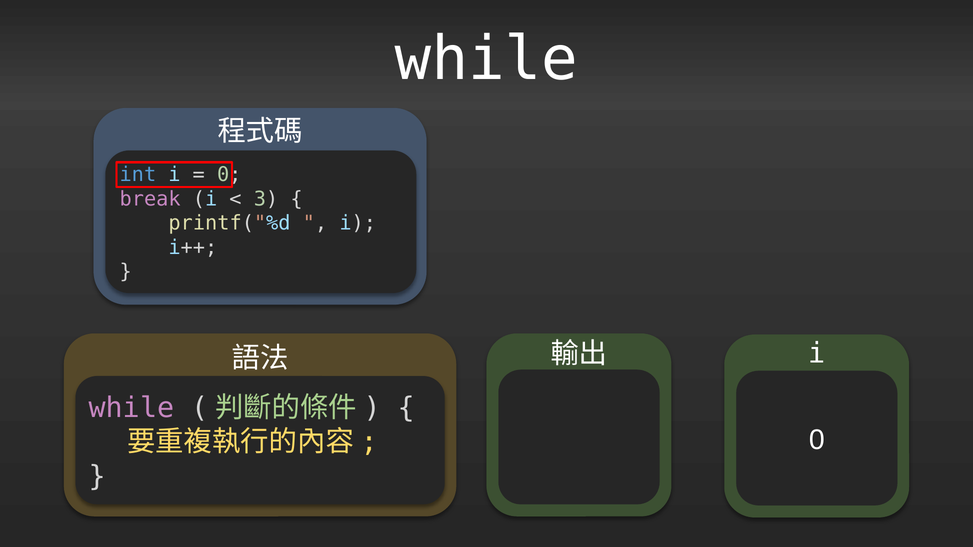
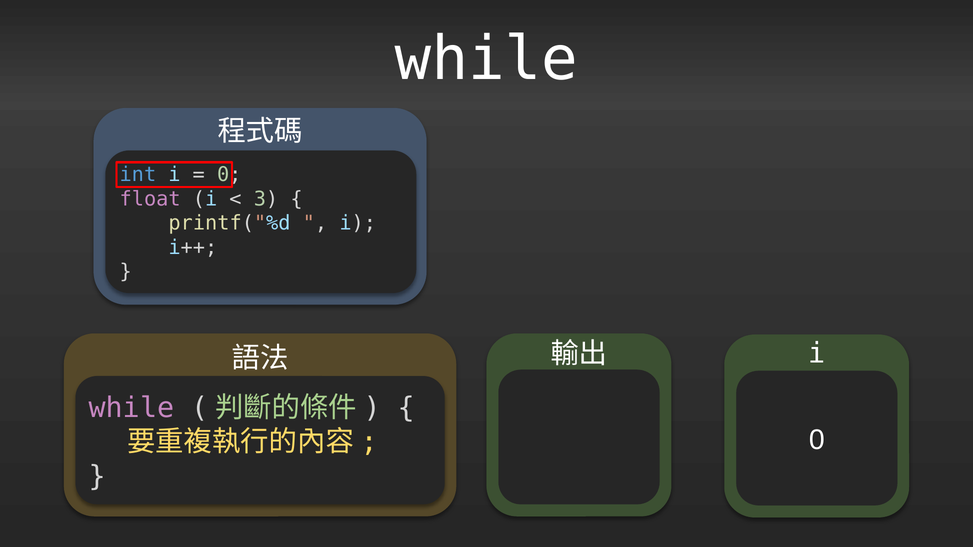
break: break -> float (150, 199)
